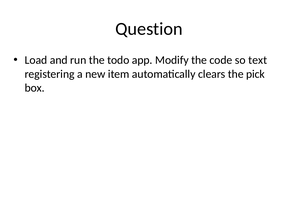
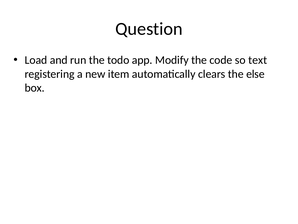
pick: pick -> else (255, 74)
